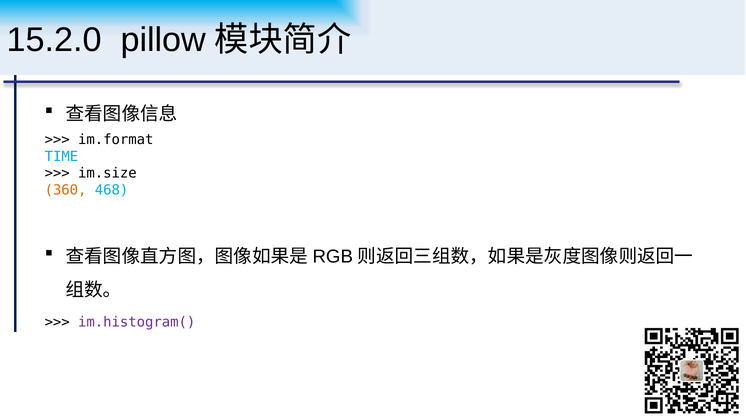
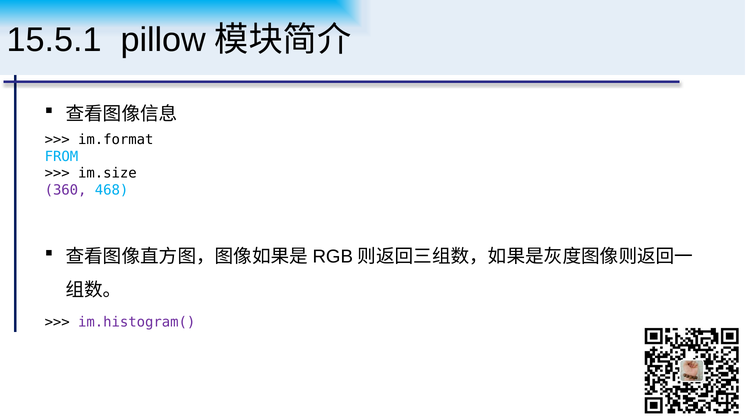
15.2.0: 15.2.0 -> 15.5.1 (54, 40)
TIME: TIME -> FROM (61, 156)
360 colour: orange -> purple (66, 190)
